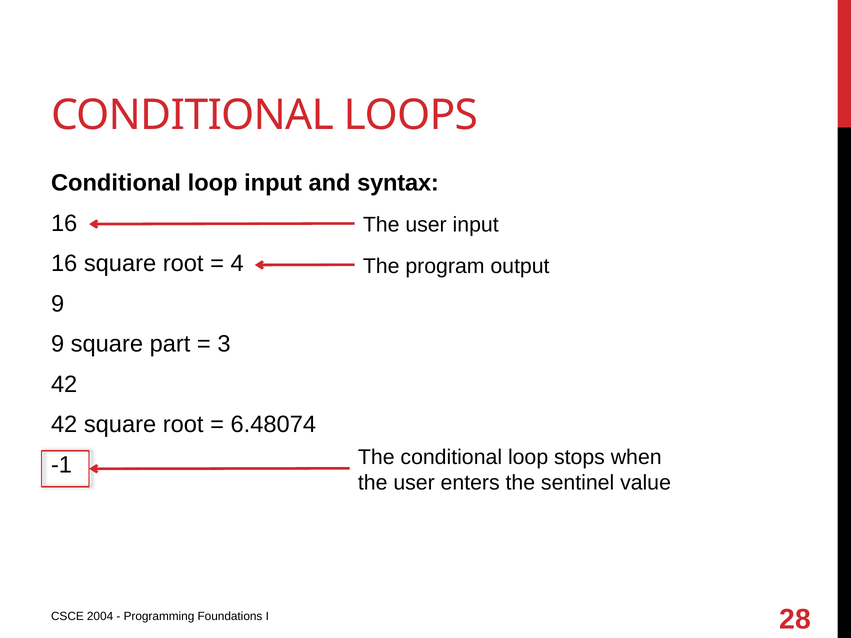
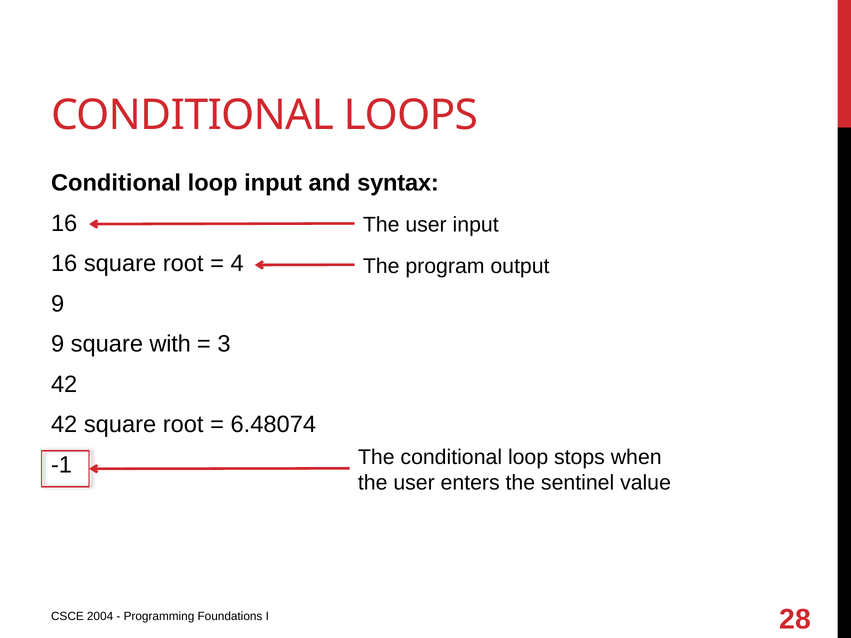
part: part -> with (170, 344)
